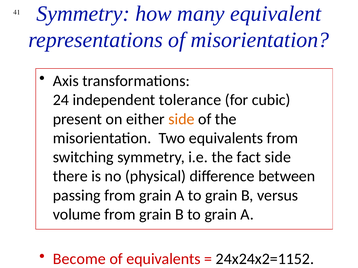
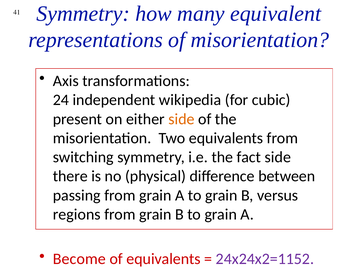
tolerance: tolerance -> wikipedia (190, 100)
volume: volume -> regions (77, 215)
24x24x2=1152 colour: black -> purple (265, 259)
